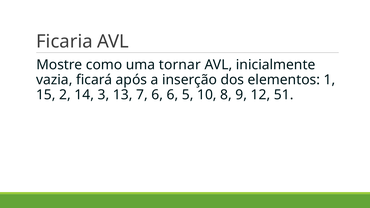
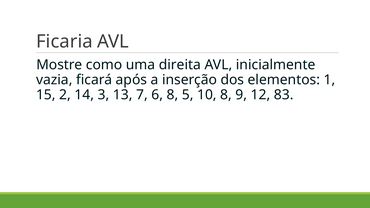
tornar: tornar -> direita (180, 65)
6 6: 6 -> 8 (172, 95)
51: 51 -> 83 (284, 95)
